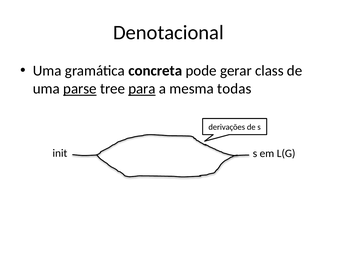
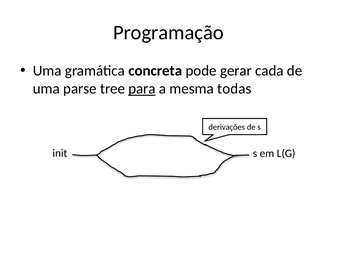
Denotacional: Denotacional -> Programação (168, 33)
class: class -> cada (269, 71)
parse underline: present -> none (80, 89)
